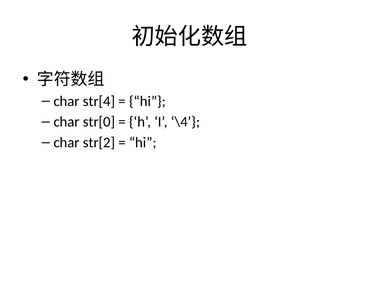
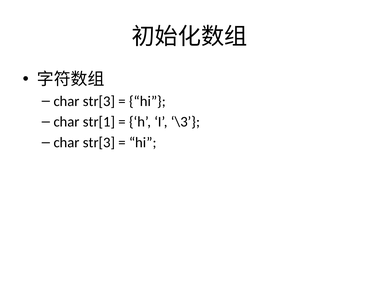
str[4: str[4 -> str[3 (99, 101)
str[0: str[0 -> str[1 (99, 122)
\4: \4 -> \3 (185, 122)
str[2: str[2 -> str[3 (99, 143)
